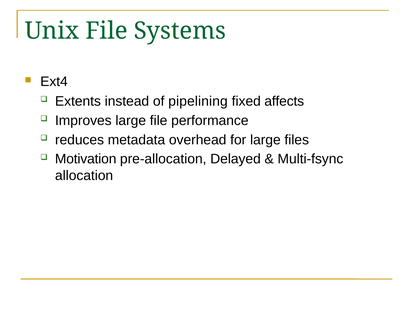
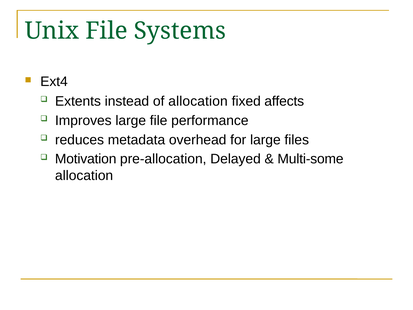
of pipelining: pipelining -> allocation (198, 101)
Multi-fsync: Multi-fsync -> Multi-some (311, 159)
